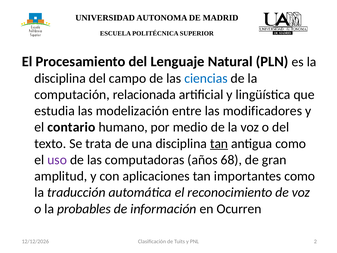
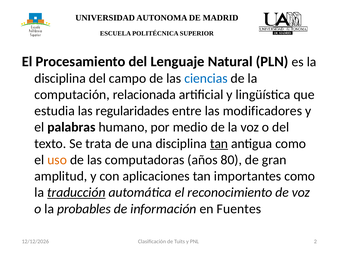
modelización: modelización -> regularidades (132, 111)
contario: contario -> palabras (71, 127)
uso colour: purple -> orange (57, 160)
68: 68 -> 80 (231, 160)
traducción underline: none -> present (76, 192)
Ocurren: Ocurren -> Fuentes (239, 209)
